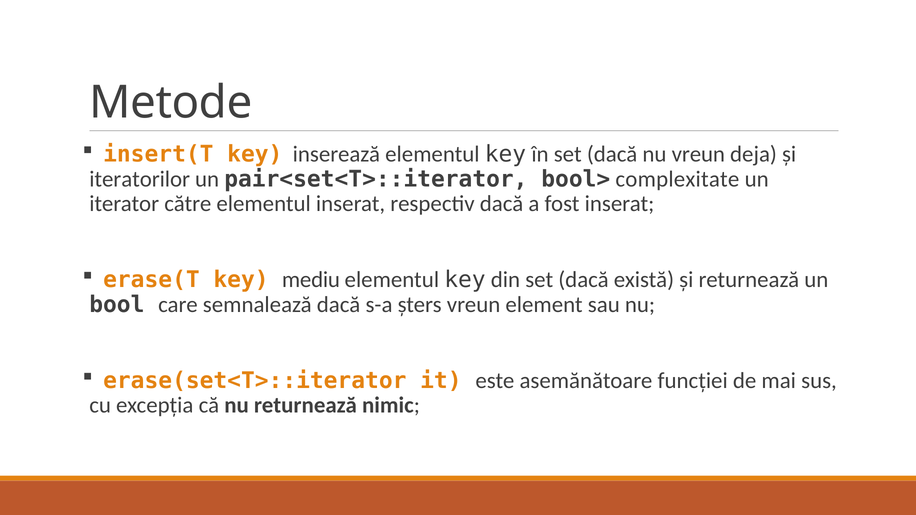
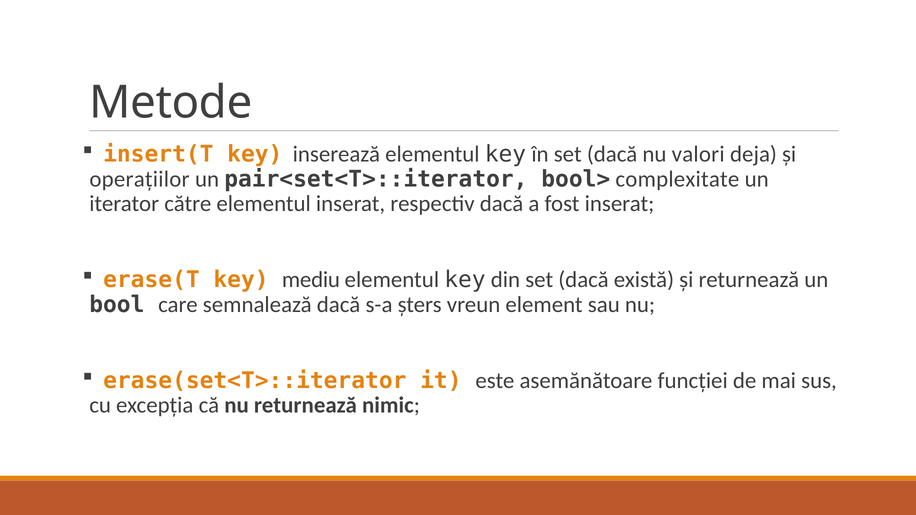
nu vreun: vreun -> valori (698, 154)
iteratorilor: iteratorilor -> operațiilor (139, 179)
